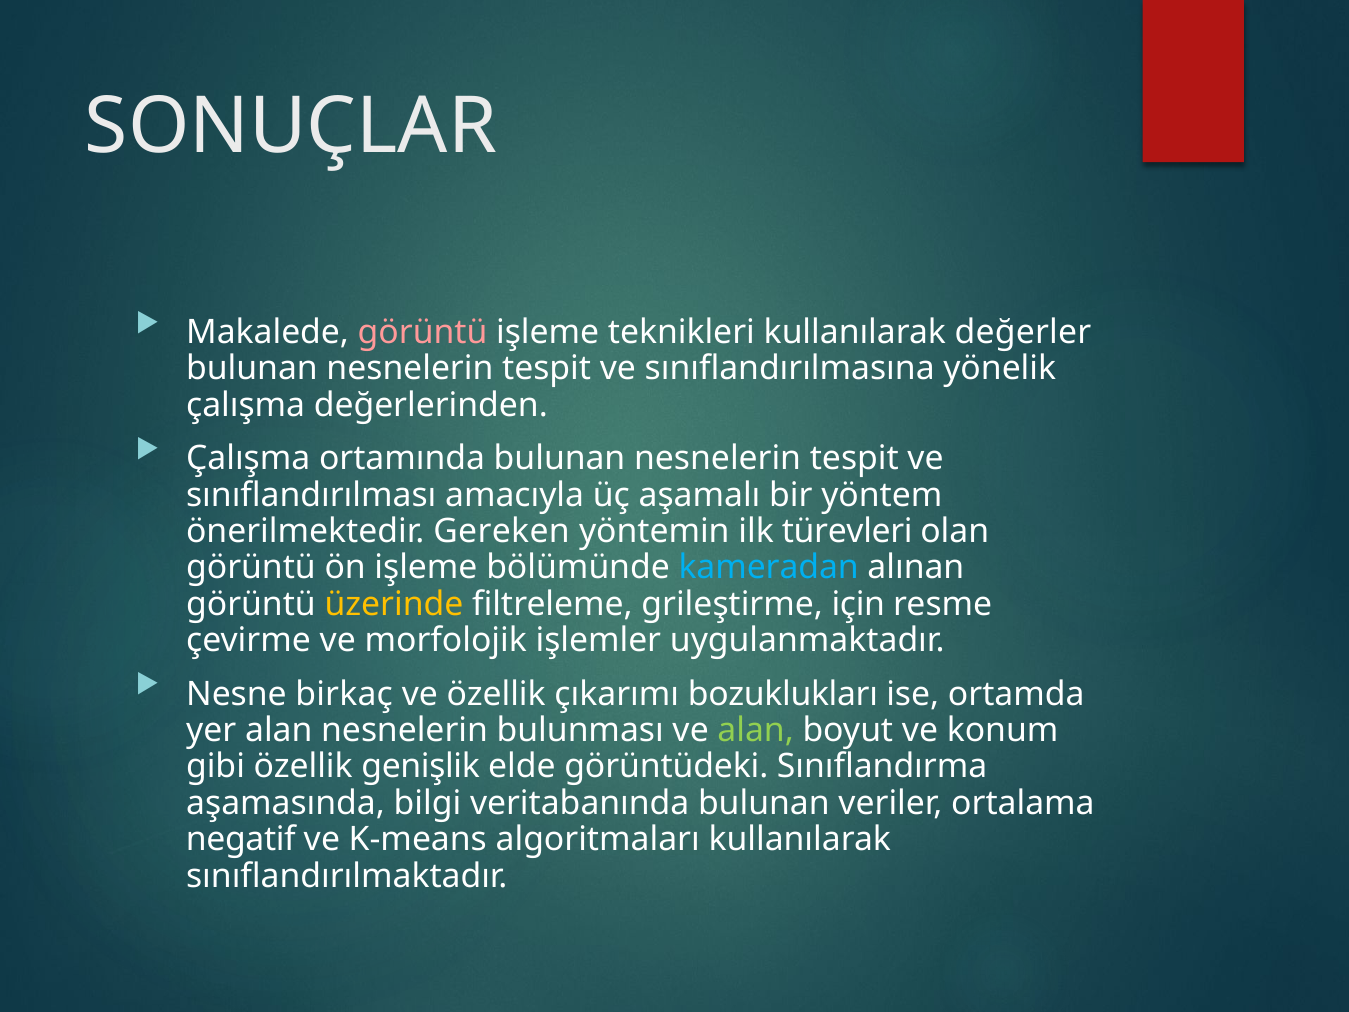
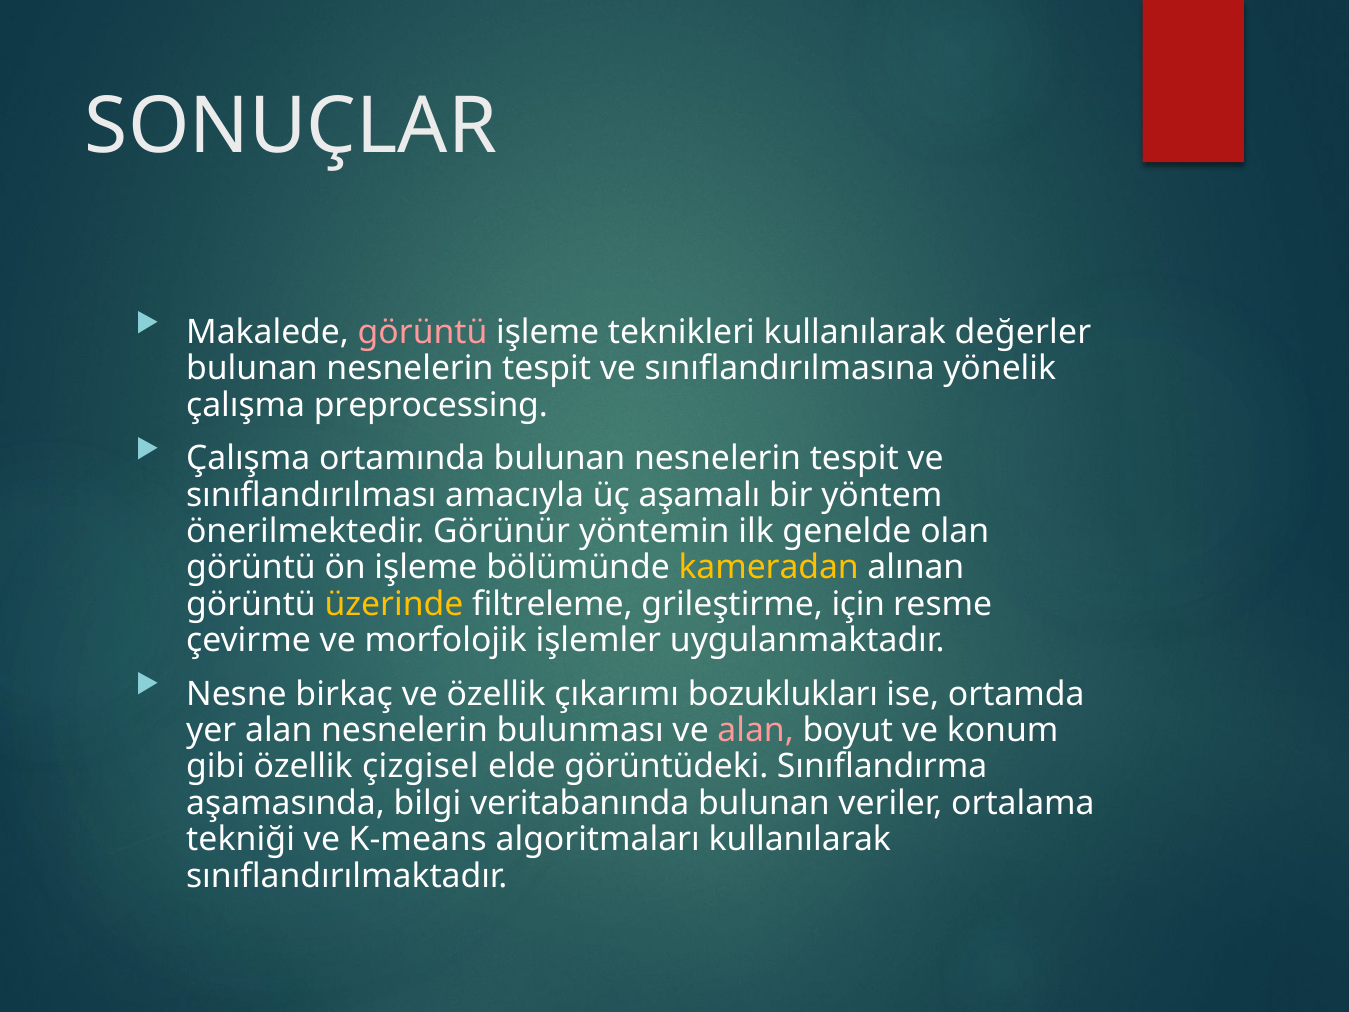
değerlerinden: değerlerinden -> preprocessing (431, 405)
Gereken: Gereken -> Görünür (502, 531)
türevleri: türevleri -> genelde (847, 531)
kameradan colour: light blue -> yellow (769, 568)
alan colour: light green -> pink (756, 730)
genişlik: genişlik -> çizgisel (420, 767)
negatif: negatif -> tekniği (241, 840)
